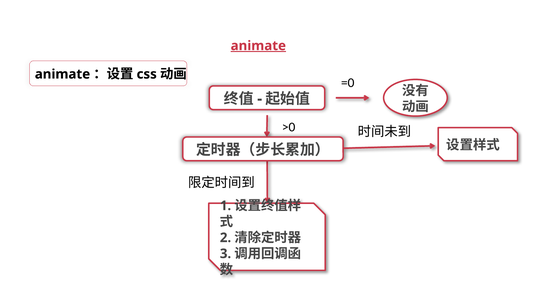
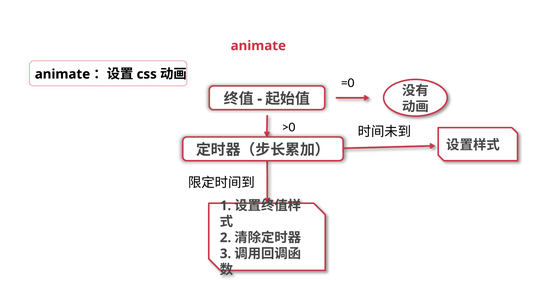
animate underline: present -> none (258, 46)
